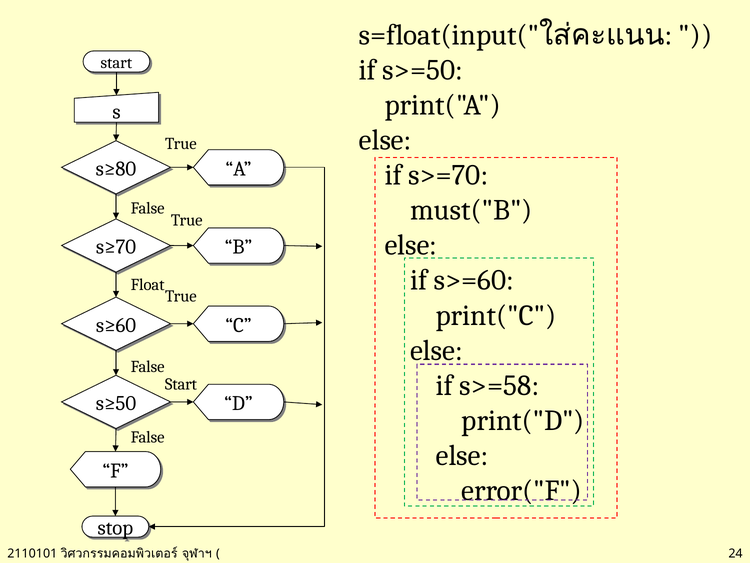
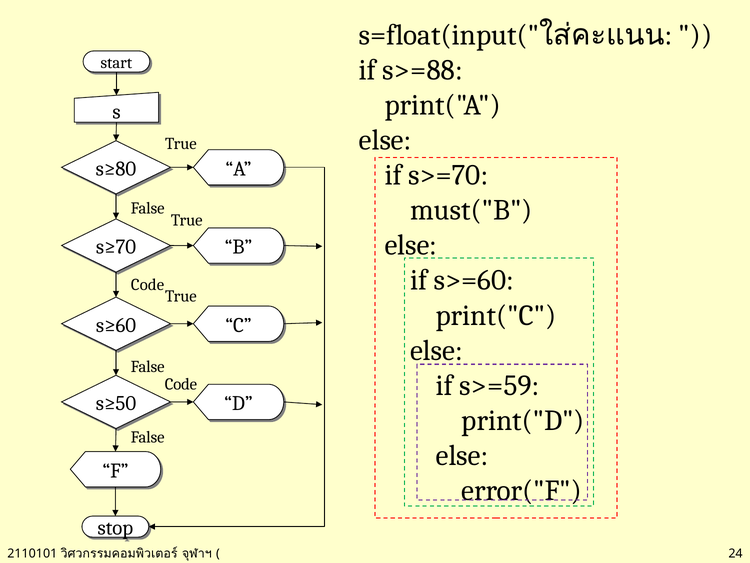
s>=50: s>=50 -> s>=88 (423, 70)
Float: Float -> Code (148, 284)
s>=58: s>=58 -> s>=59 (499, 385)
Start: Start -> Code (181, 384)
